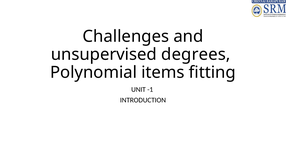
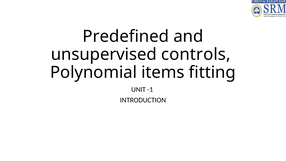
Challenges: Challenges -> Predefined (126, 36)
degrees: degrees -> controls (196, 54)
